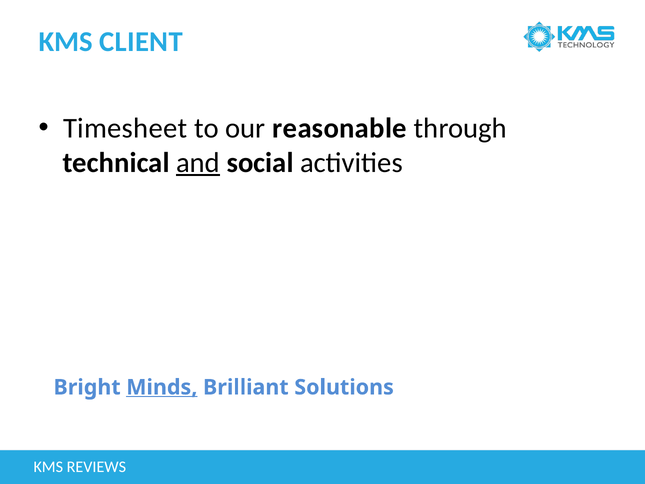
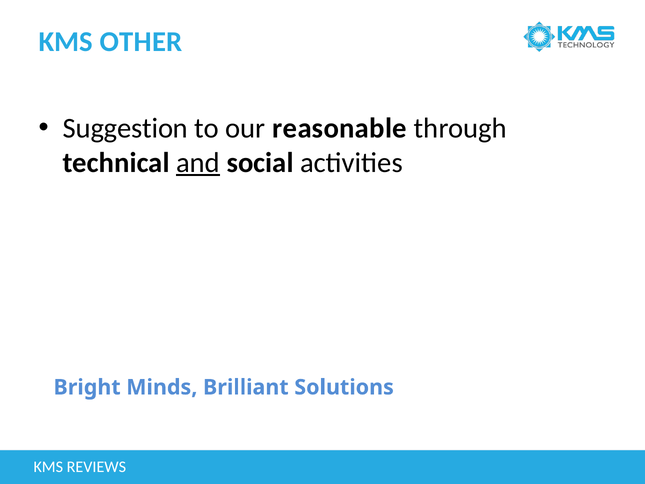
CLIENT: CLIENT -> OTHER (141, 42)
Timesheet: Timesheet -> Suggestion (125, 128)
Minds underline: present -> none (162, 387)
